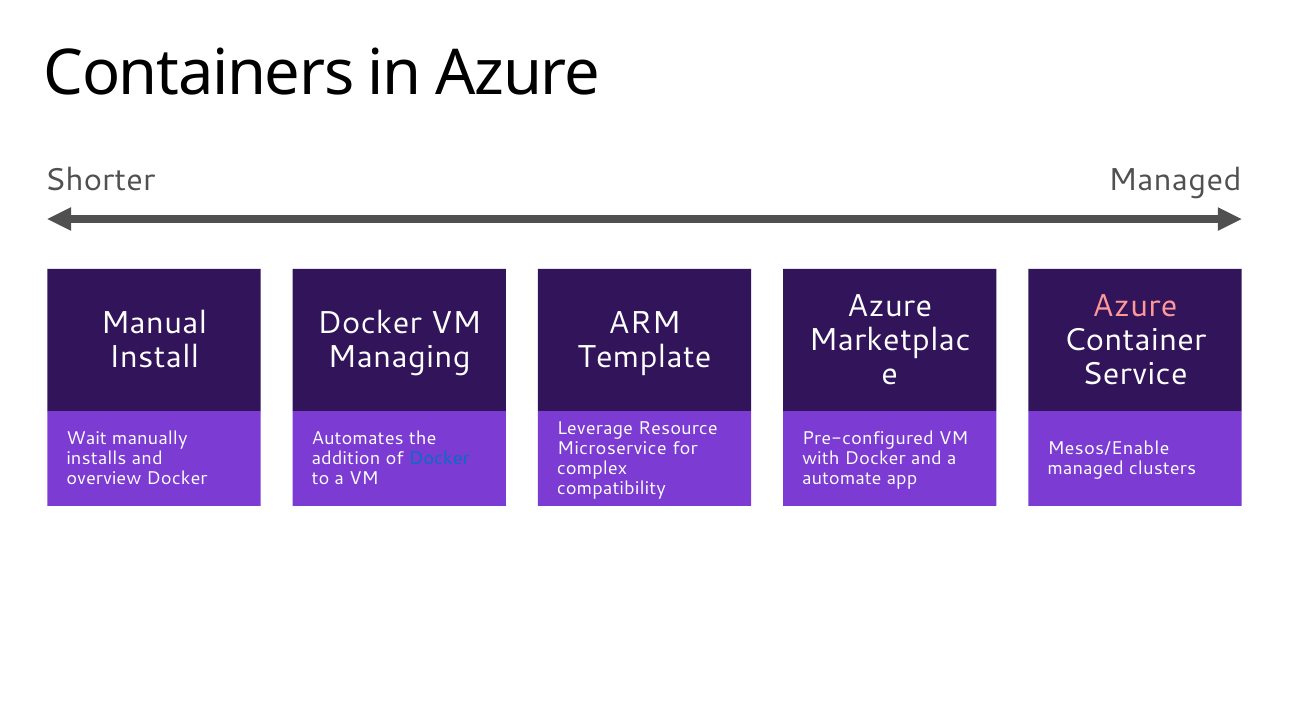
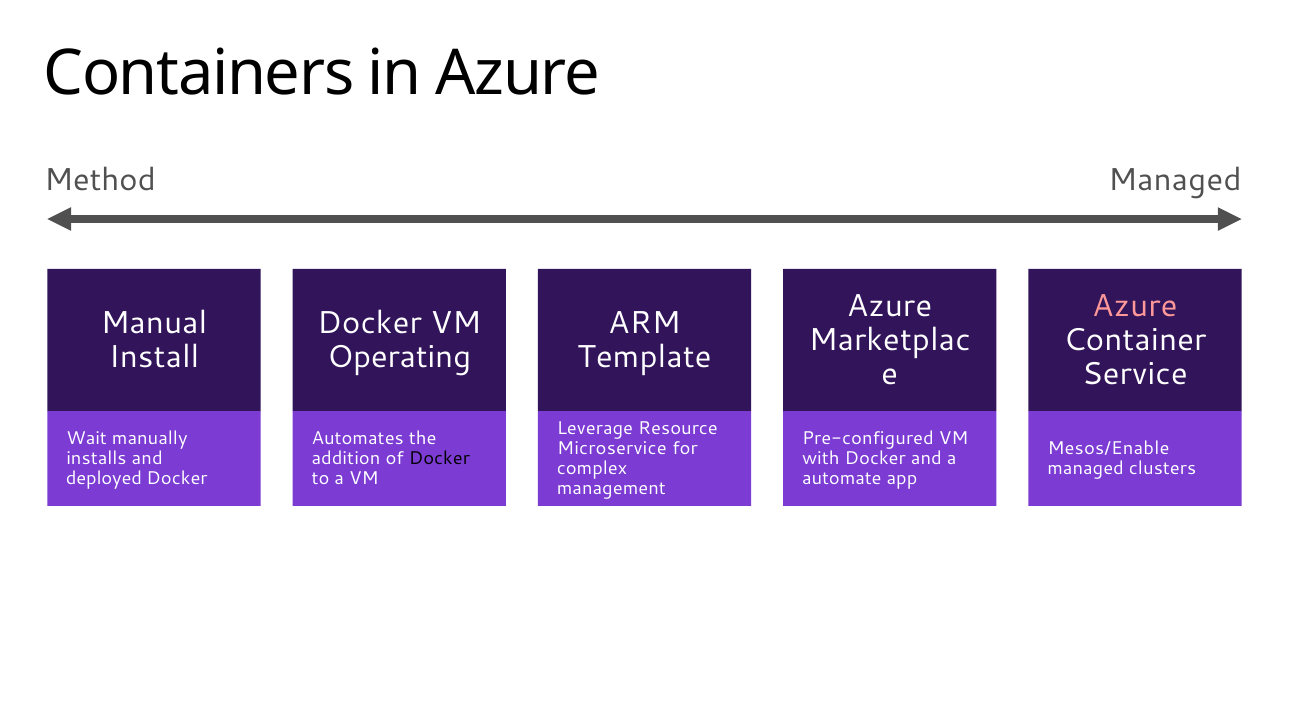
Shorter: Shorter -> Method (100, 180)
Managing: Managing -> Operating (399, 357)
Docker colour: blue -> black (439, 458)
overview: overview -> deployed (104, 478)
compatibility: compatibility -> management (611, 488)
